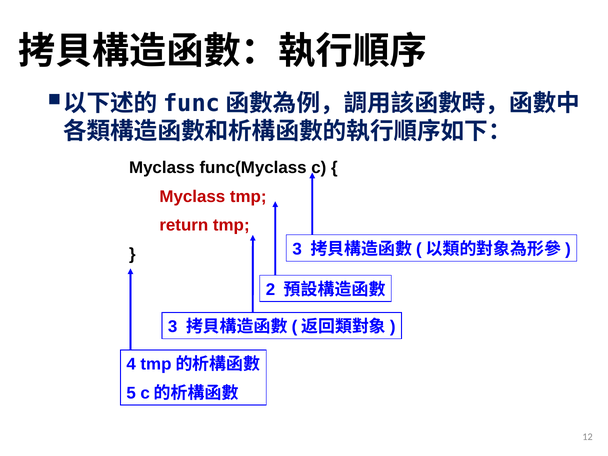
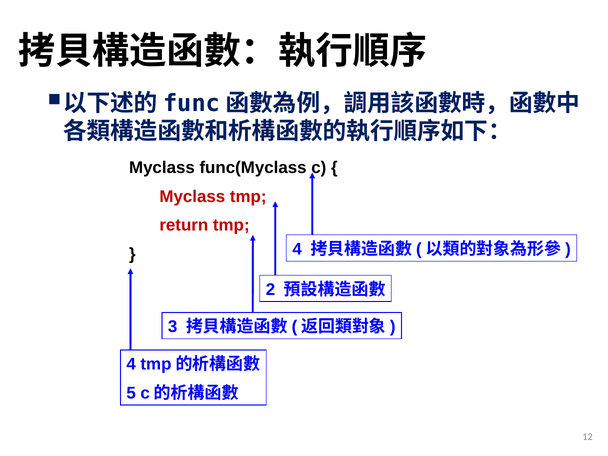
3: 3 -> 4 (297, 249)
